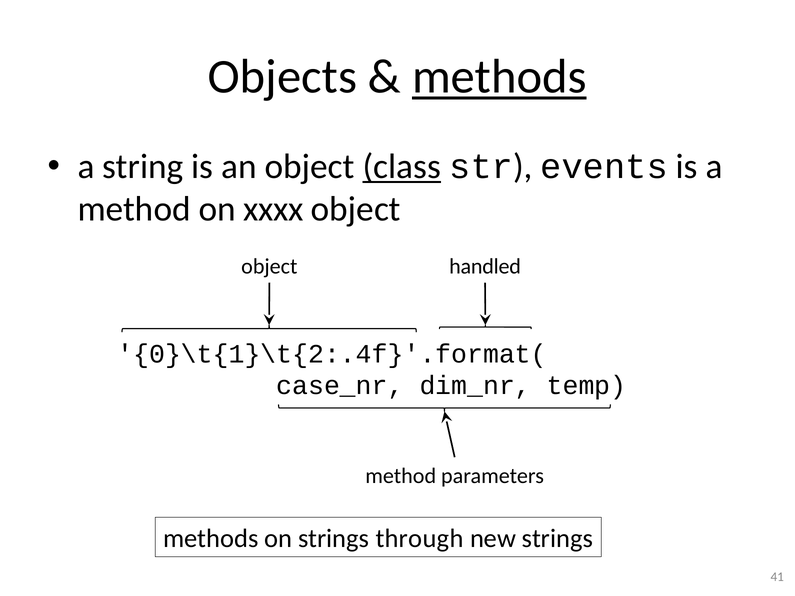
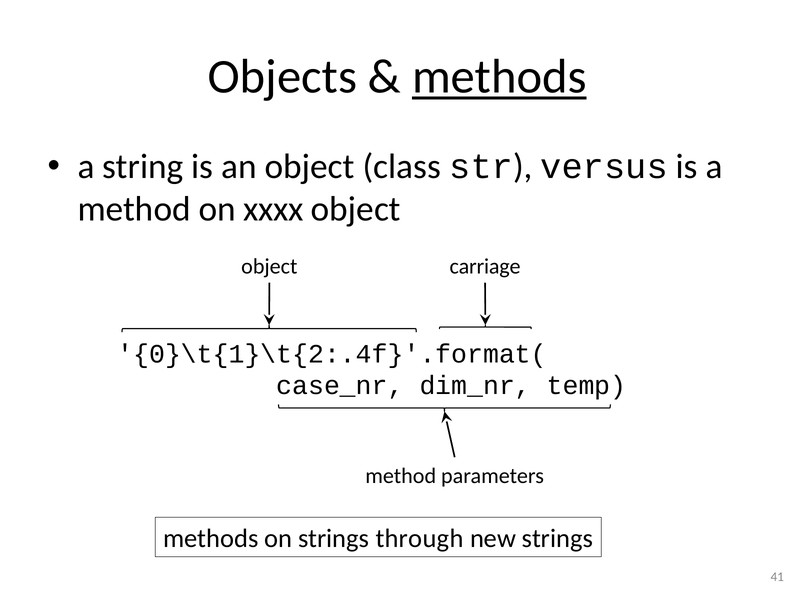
class underline: present -> none (402, 167)
events: events -> versus (604, 167)
handled: handled -> carriage (485, 267)
